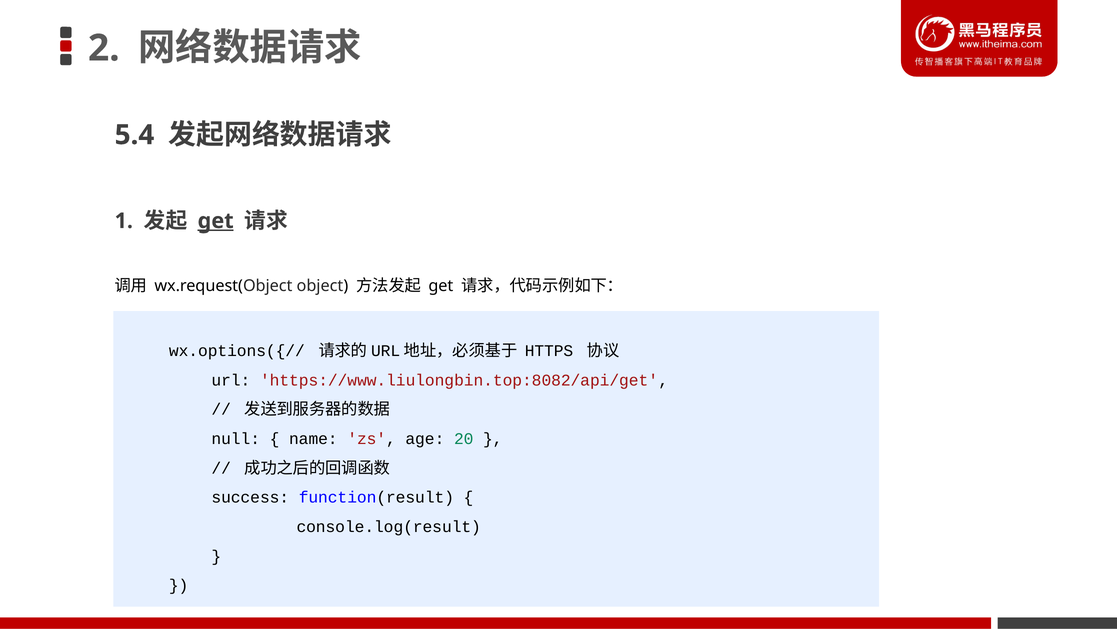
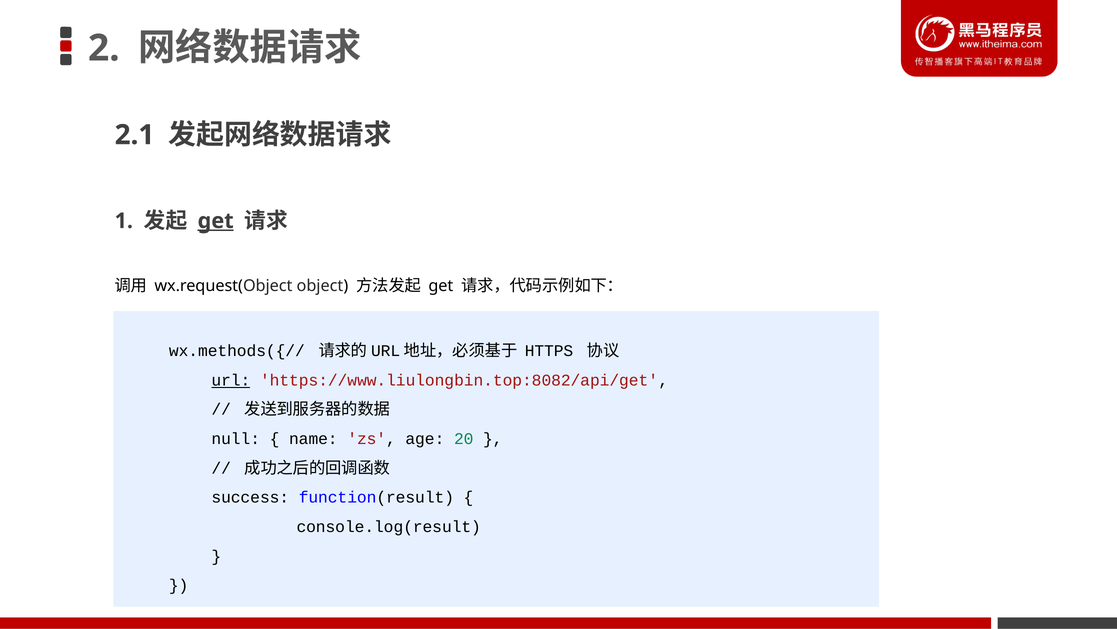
5.4: 5.4 -> 2.1 (134, 135)
wx.options({//: wx.options({// -> wx.methods({// (237, 351)
url underline: none -> present (231, 380)
